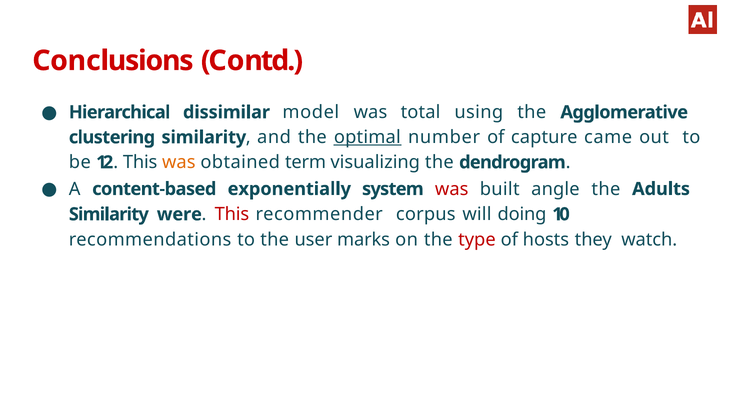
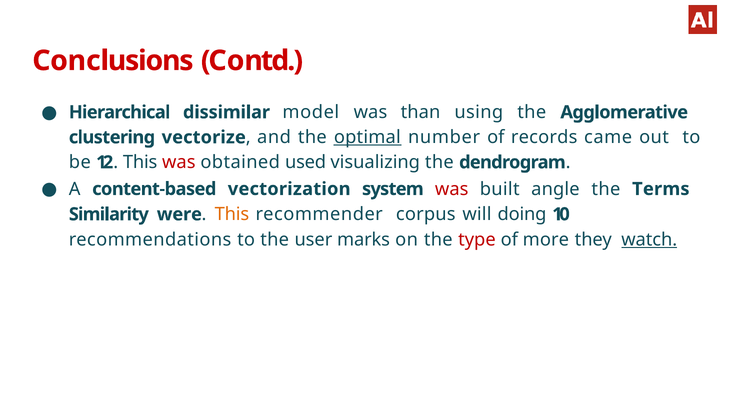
total: total -> than (421, 112)
clustering similarity: similarity -> vectorize (204, 137)
capture: capture -> records (544, 137)
was colour: orange -> red (179, 162)
term: term -> used (306, 162)
exponentially: exponentially -> vectorization (289, 189)
Adults: Adults -> Terms (661, 189)
This colour: red -> orange (232, 214)
hosts: hosts -> more (546, 239)
watch underline: none -> present (649, 239)
